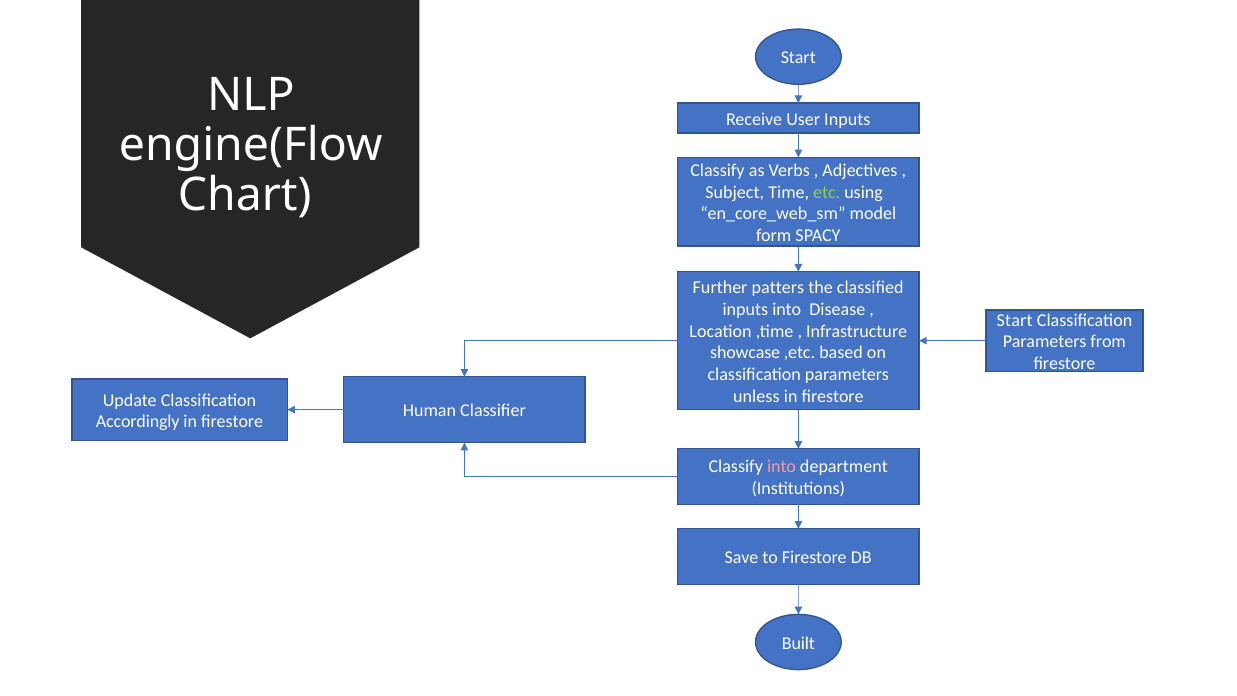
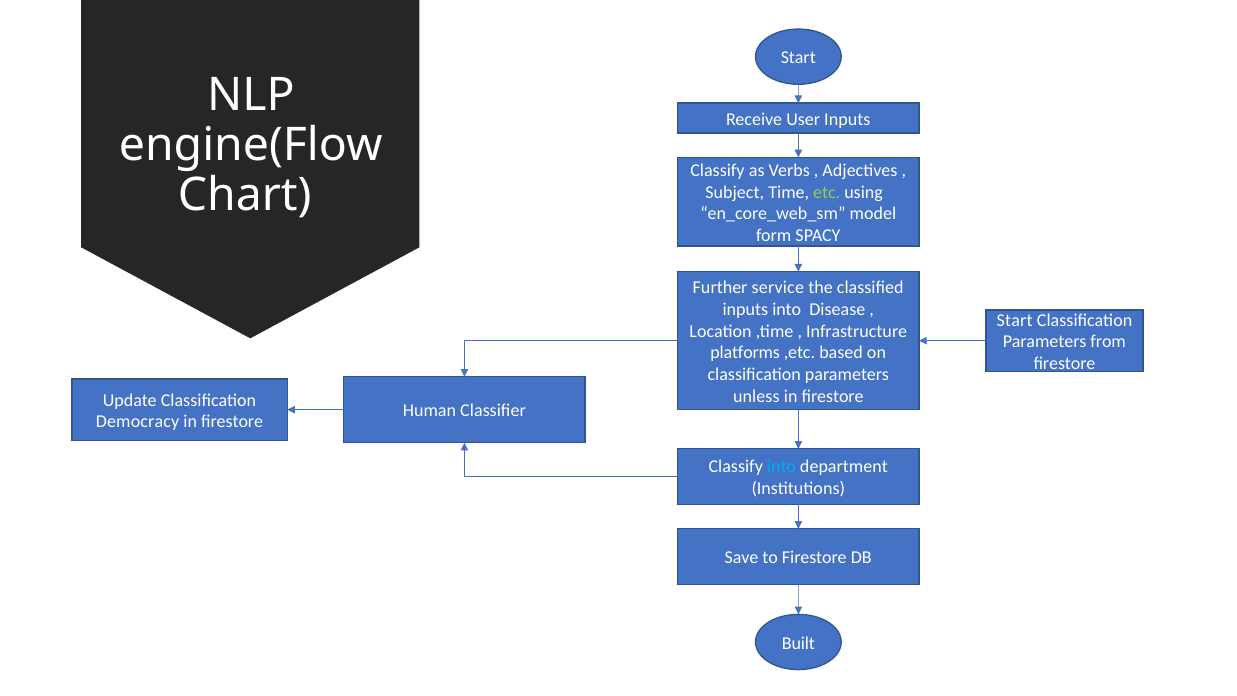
patters: patters -> service (778, 288)
showcase: showcase -> platforms (745, 353)
Accordingly: Accordingly -> Democracy (138, 422)
into colour: pink -> light blue (782, 467)
